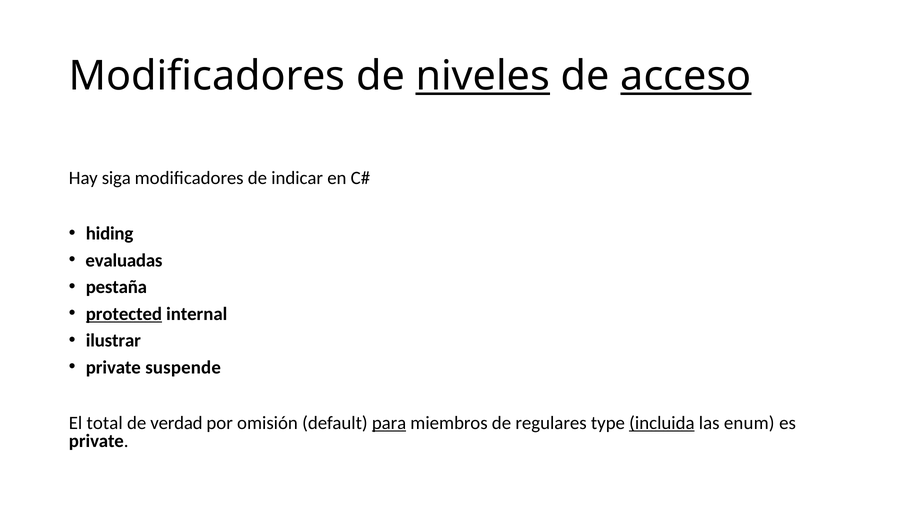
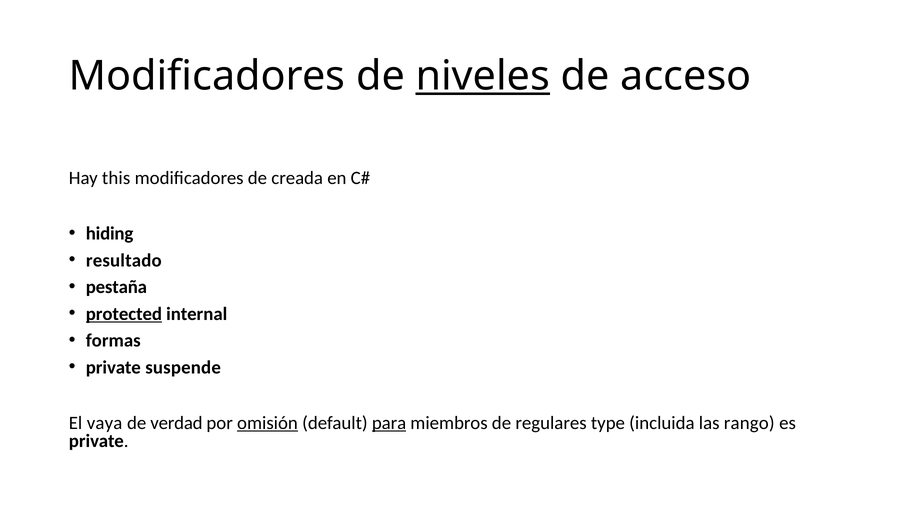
acceso underline: present -> none (686, 76)
siga: siga -> this (116, 178)
indicar: indicar -> creada (297, 178)
evaluadas: evaluadas -> resultado (124, 260)
ilustrar: ilustrar -> formas (113, 341)
total: total -> vaya (105, 423)
omisión underline: none -> present (267, 423)
incluida underline: present -> none (662, 423)
enum: enum -> rango (749, 423)
